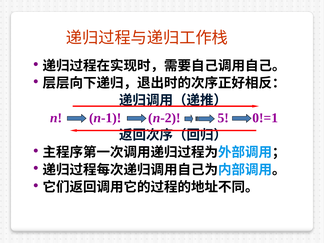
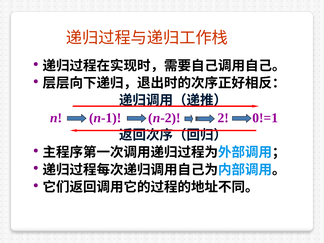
5: 5 -> 2 (223, 118)
